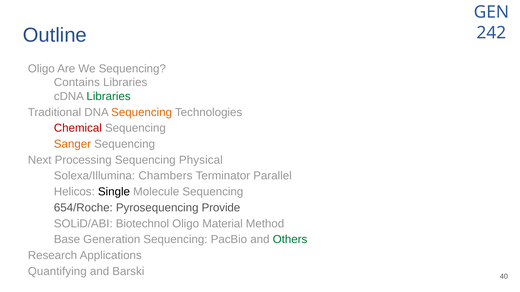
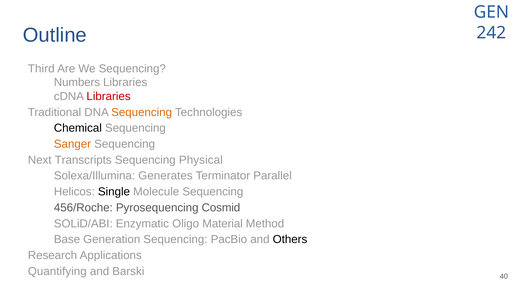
Oligo: Oligo -> Third (41, 69)
Contains: Contains -> Numbers (77, 83)
Libraries colour: green -> red (109, 97)
Chemical colour: red -> black (78, 128)
Processing: Processing -> Transcripts (83, 160)
Chambers: Chambers -> Generates (165, 176)
654/Roche: 654/Roche -> 456/Roche (83, 208)
Provide: Provide -> Cosmid (221, 208)
Biotechnol: Biotechnol -> Enzymatic (142, 224)
Others colour: green -> black (290, 240)
